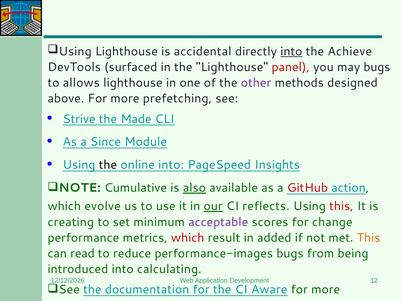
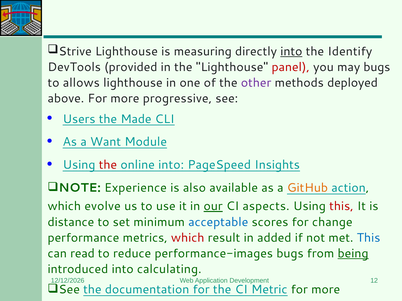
Using: Using -> Strive (75, 51)
accidental: accidental -> measuring (203, 51)
Achieve: Achieve -> Identify (350, 51)
surfaced: surfaced -> provided (131, 67)
designed: designed -> deployed (353, 83)
prefetching: prefetching -> progressive (177, 99)
Strive: Strive -> Users (79, 119)
Since: Since -> Want (106, 142)
the colour: black -> red (108, 165)
Cumulative: Cumulative -> Experience (136, 188)
also underline: present -> none (194, 188)
GitHub colour: red -> orange (307, 188)
reflects: reflects -> aspects (266, 207)
creating: creating -> distance (71, 222)
acceptable colour: purple -> blue (218, 222)
This colour: orange -> blue (369, 238)
being underline: none -> present (353, 254)
Aware: Aware -> Metric (269, 290)
